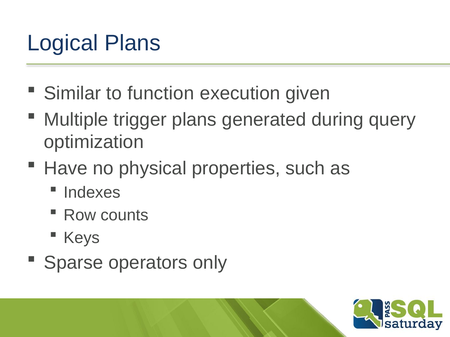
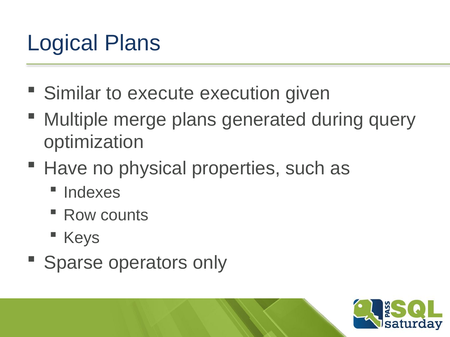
function: function -> execute (161, 94)
trigger: trigger -> merge (140, 120)
